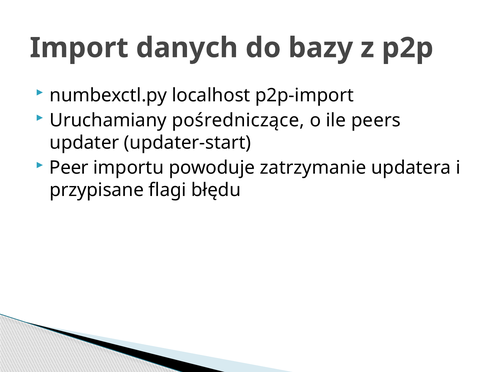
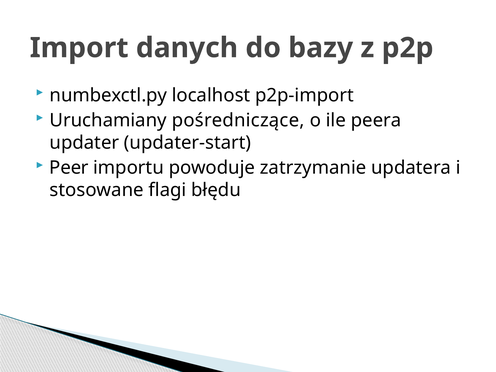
peers: peers -> peera (376, 120)
przypisane: przypisane -> stosowane (97, 190)
